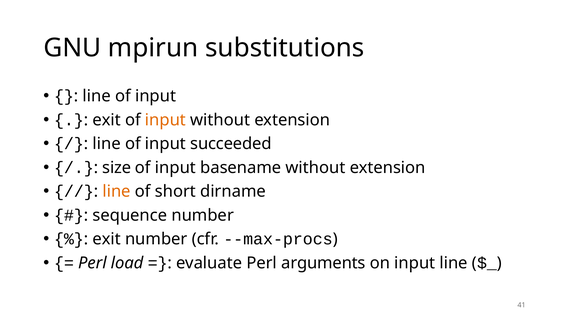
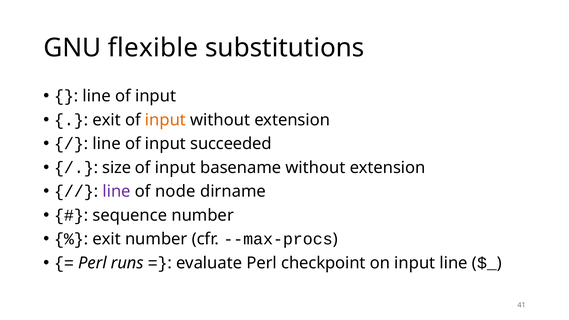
mpirun: mpirun -> flexible (153, 48)
line colour: orange -> purple (117, 191)
short: short -> node (175, 191)
load: load -> runs (127, 263)
arguments: arguments -> checkpoint (323, 263)
